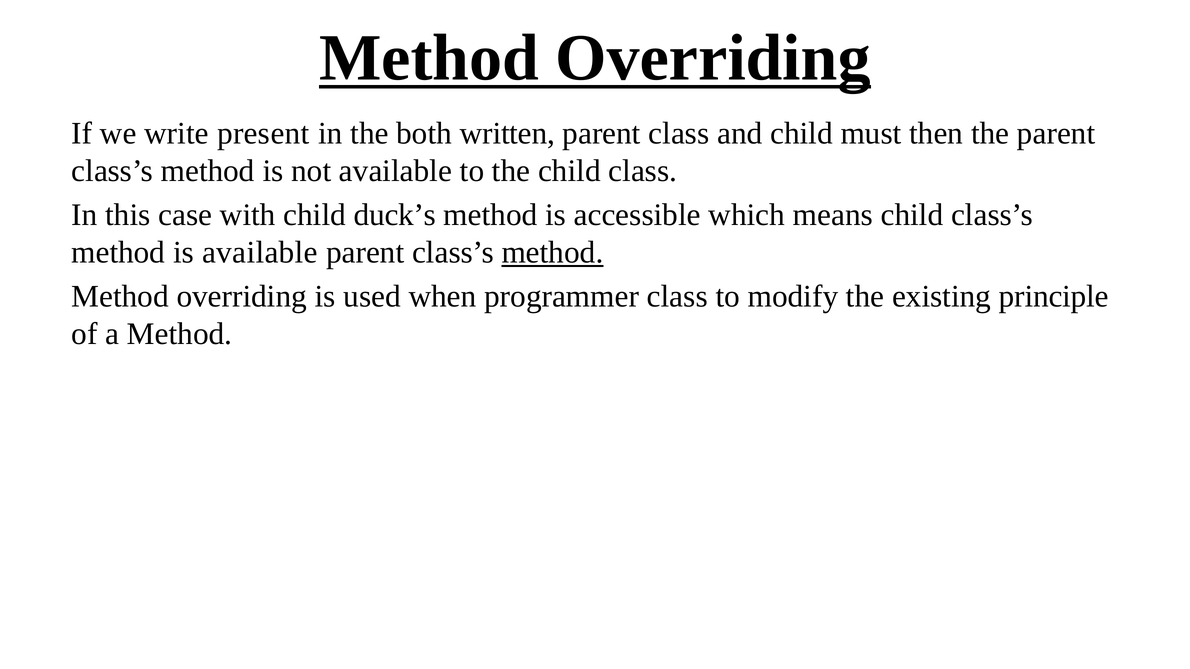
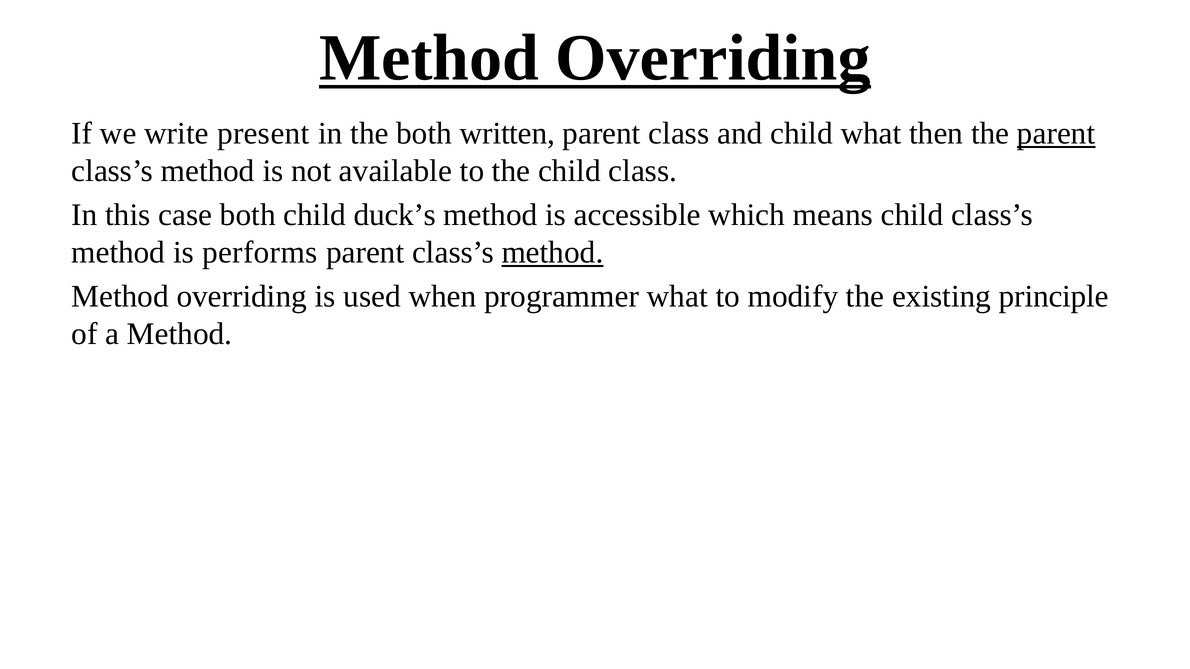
child must: must -> what (871, 134)
parent underline: none -> present (1056, 134)
case with: with -> both (248, 215)
is available: available -> performs (260, 253)
programmer class: class -> what (677, 297)
